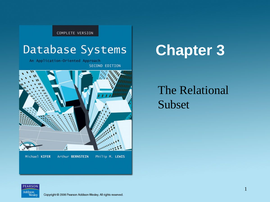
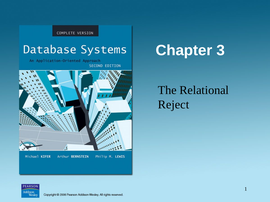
Subset: Subset -> Reject (174, 105)
